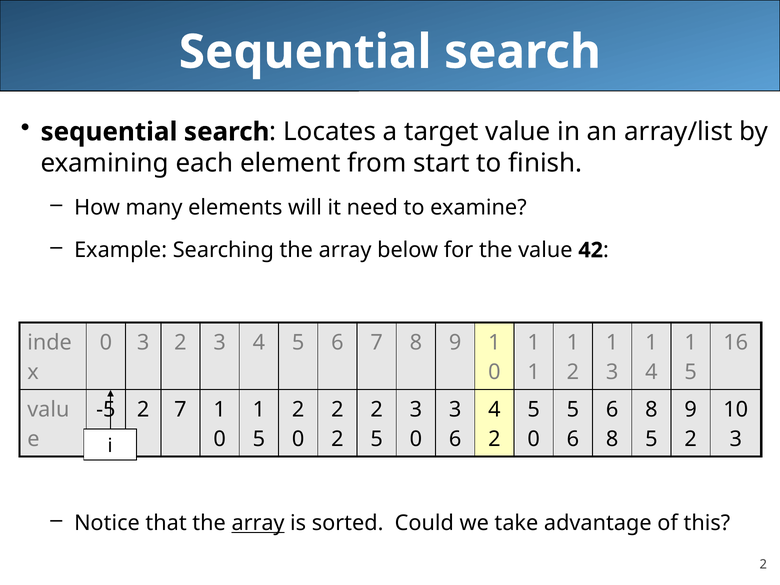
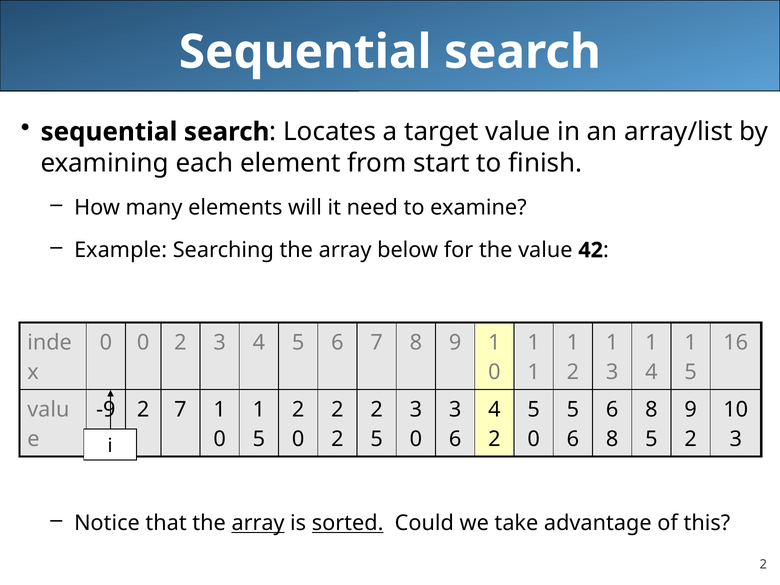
3: 3 -> 0 (143, 343)
-5: -5 -> -9 (106, 410)
sorted underline: none -> present (348, 523)
